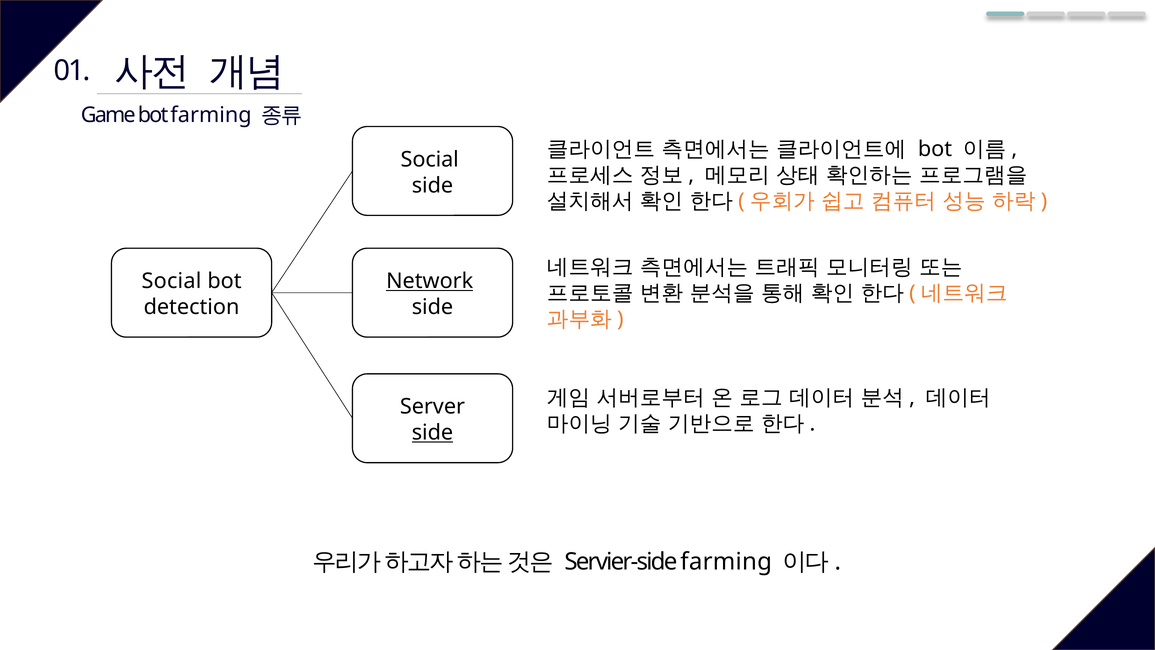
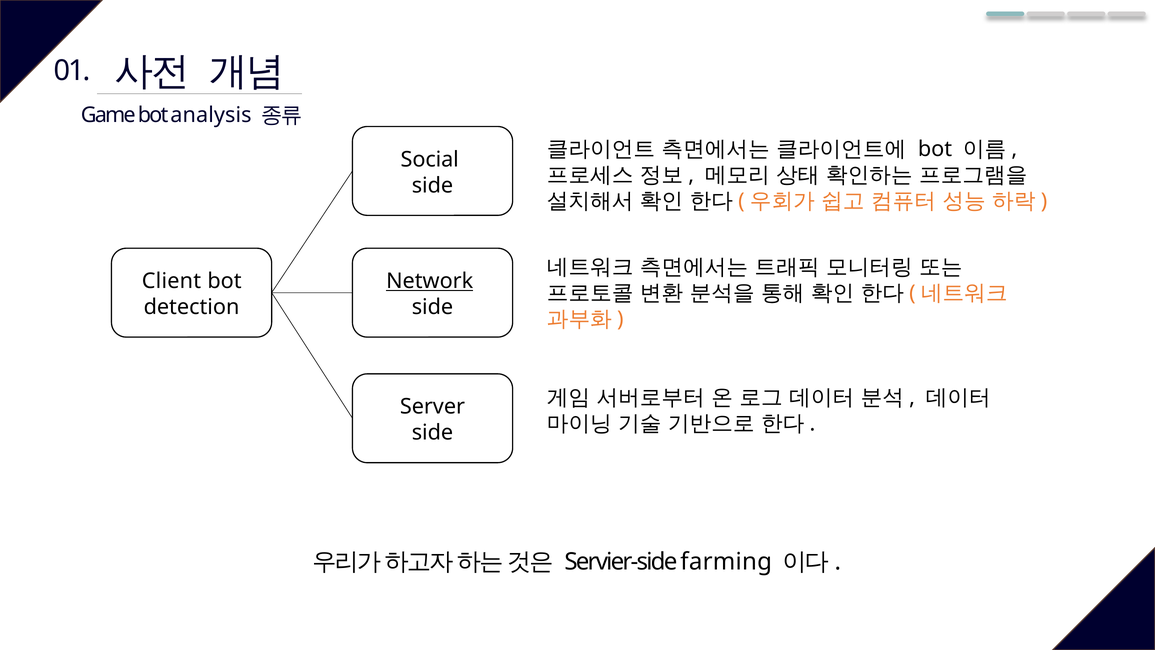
bot farming: farming -> analysis (211, 115)
Social: Social -> Client (171, 281)
side underline: present -> none (432, 433)
